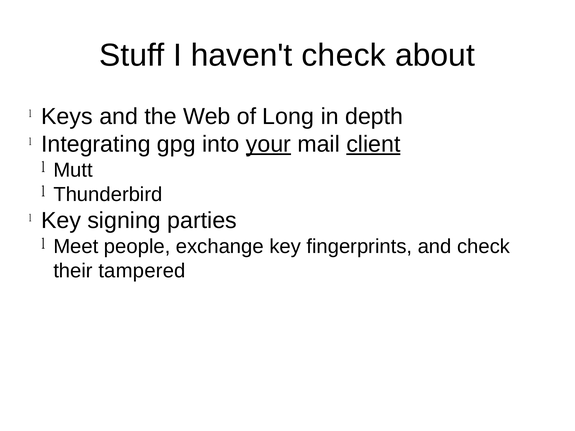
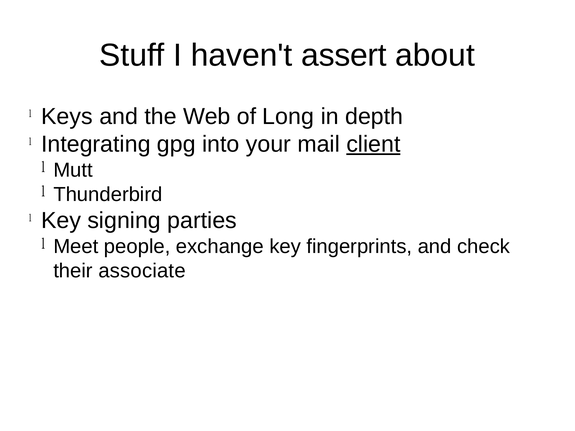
haven't check: check -> assert (344, 55)
your underline: present -> none (268, 144)
tampered: tampered -> associate (142, 271)
